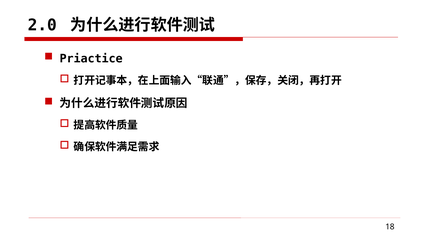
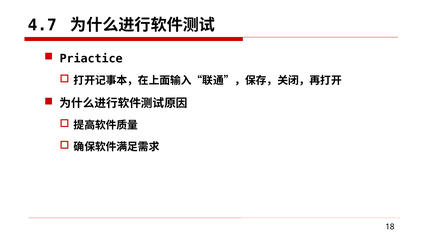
2.0: 2.0 -> 4.7 (42, 25)
